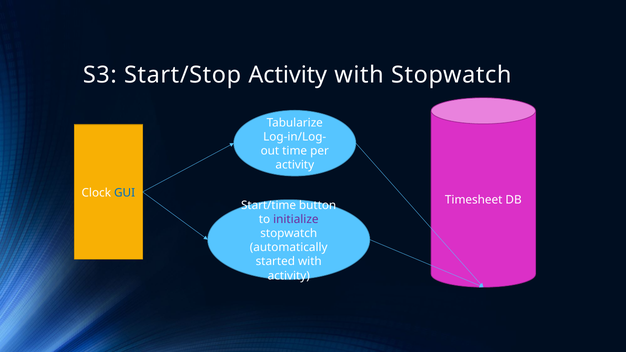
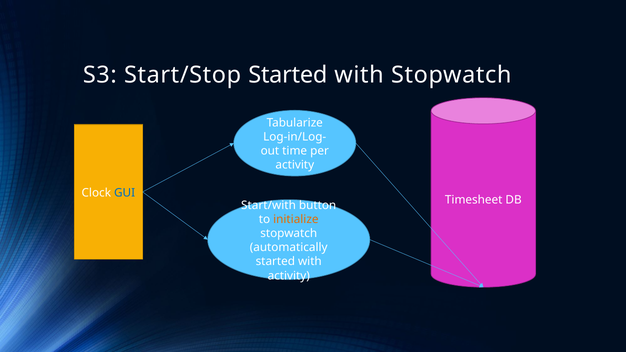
Start/Stop Activity: Activity -> Started (288, 75)
Start/time: Start/time -> Start/with (268, 205)
initialize colour: purple -> orange (296, 219)
